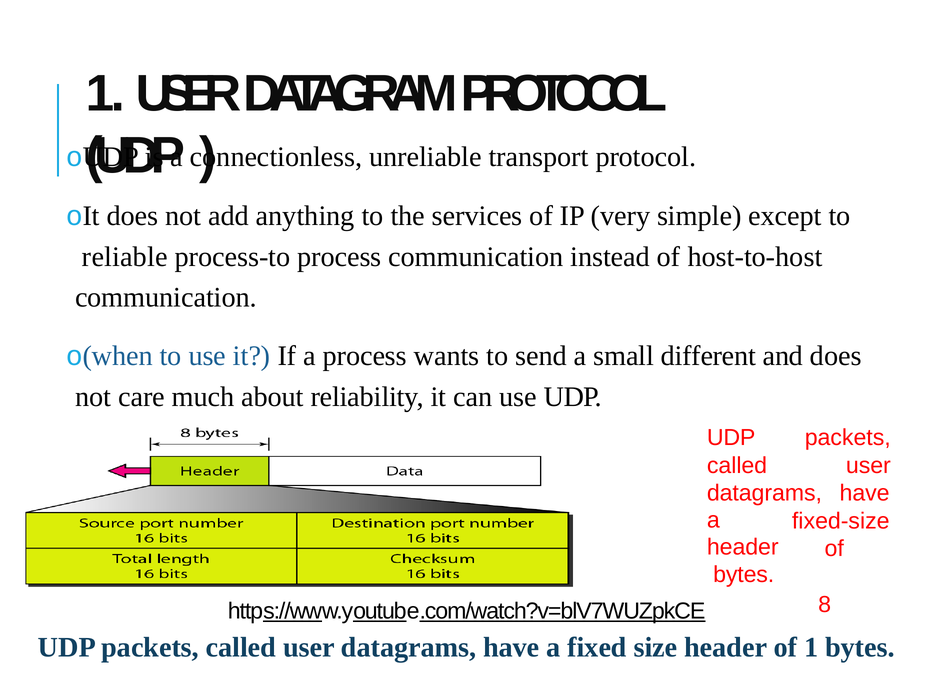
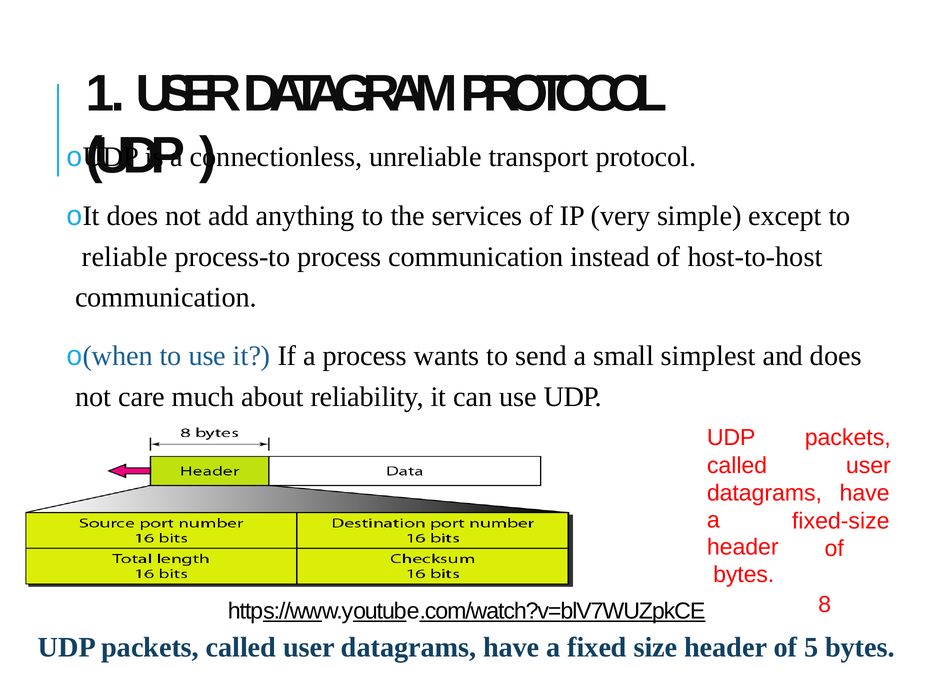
different: different -> simplest (708, 356)
of 1: 1 -> 5 (811, 648)
